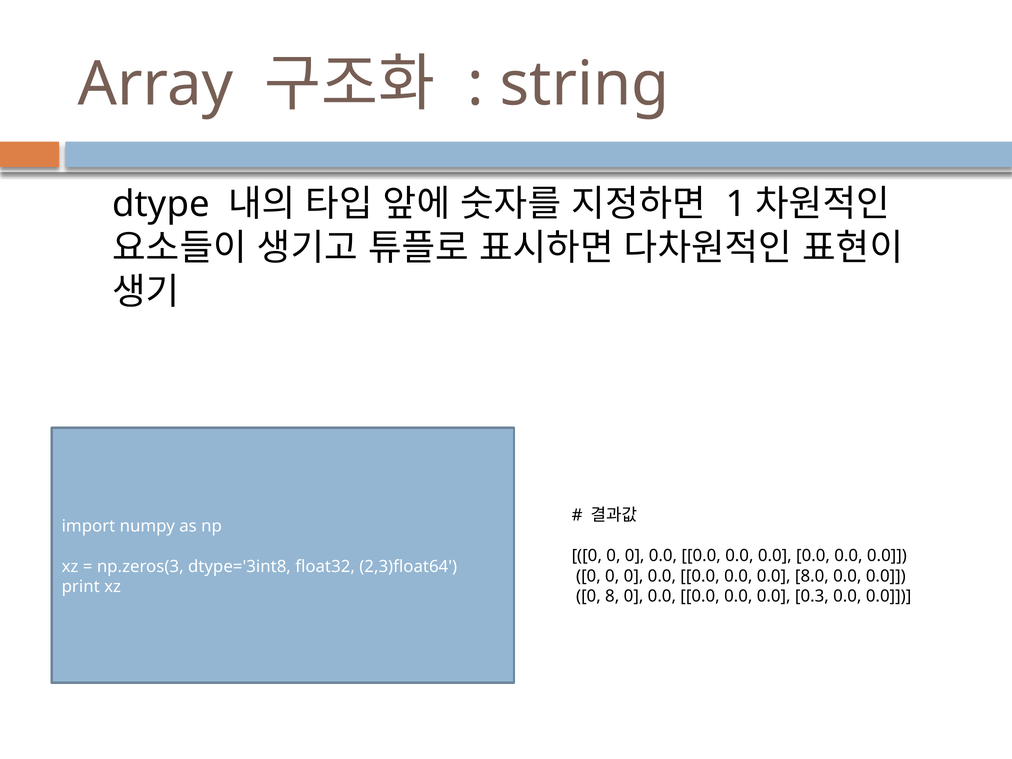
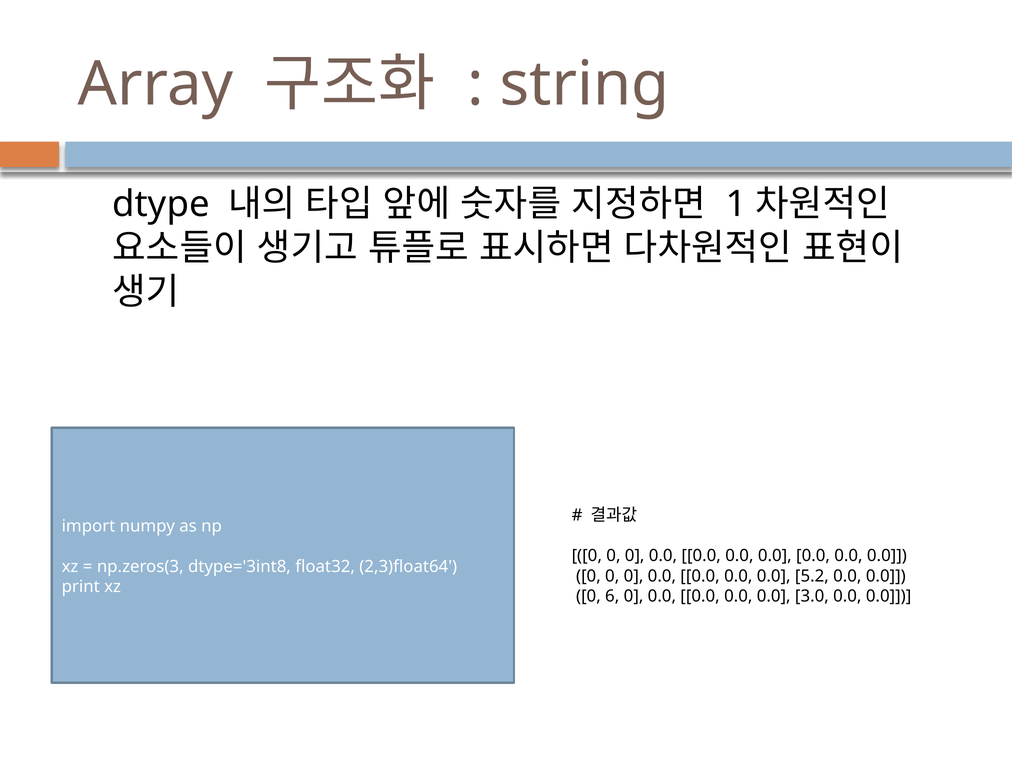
8.0: 8.0 -> 5.2 (812, 576)
8: 8 -> 6 (612, 596)
0.3: 0.3 -> 3.0 (812, 596)
